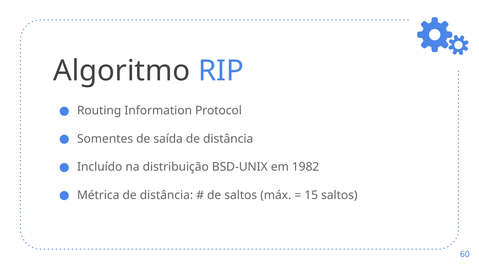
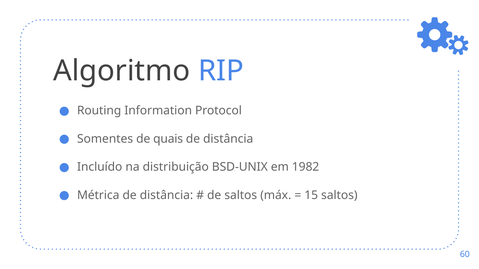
saída: saída -> quais (168, 139)
